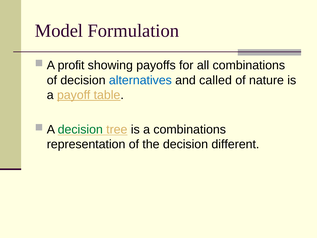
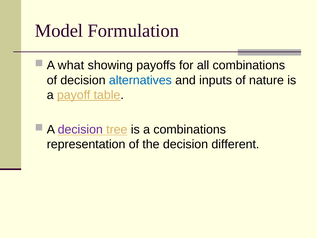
profit: profit -> what (71, 65)
called: called -> inputs (216, 80)
decision colour: green -> purple (80, 129)
